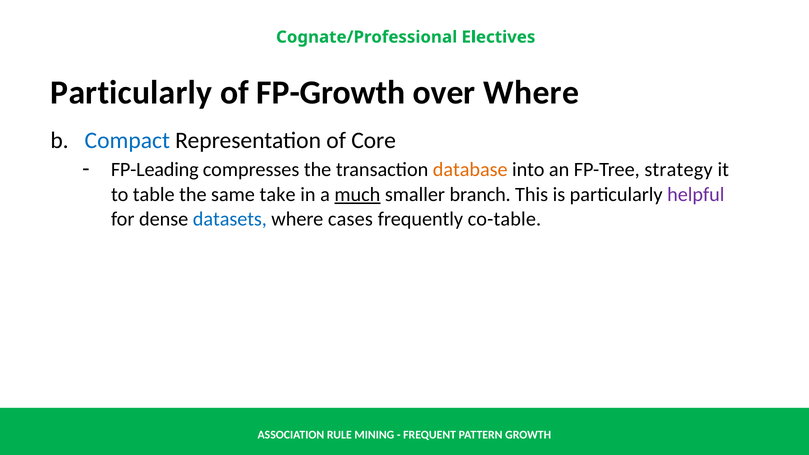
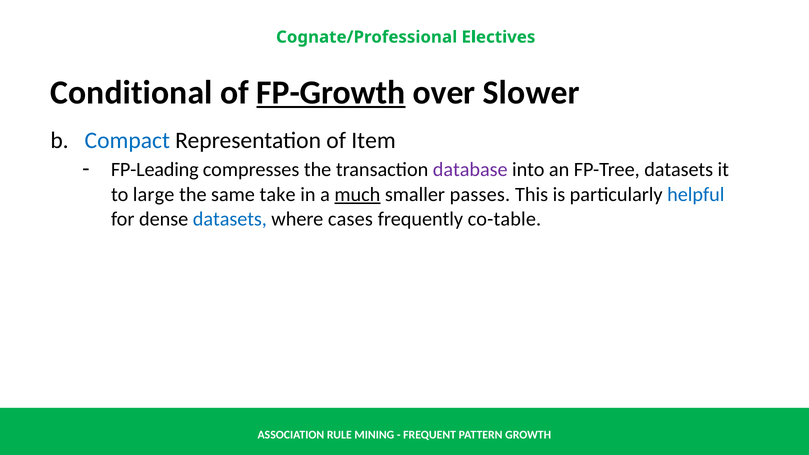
Particularly: Particularly -> Conditional (131, 92)
FP-Growth underline: none -> present (331, 92)
over Where: Where -> Slower (531, 92)
Core: Core -> Item (374, 140)
database colour: orange -> purple (470, 170)
FP-Tree strategy: strategy -> datasets (679, 170)
table: table -> large (154, 195)
branch: branch -> passes (480, 195)
helpful colour: purple -> blue (696, 195)
